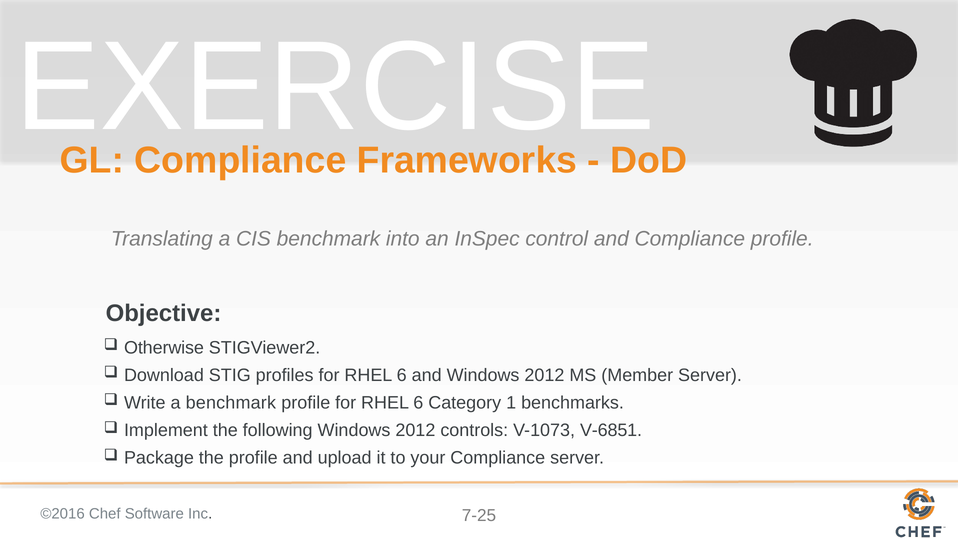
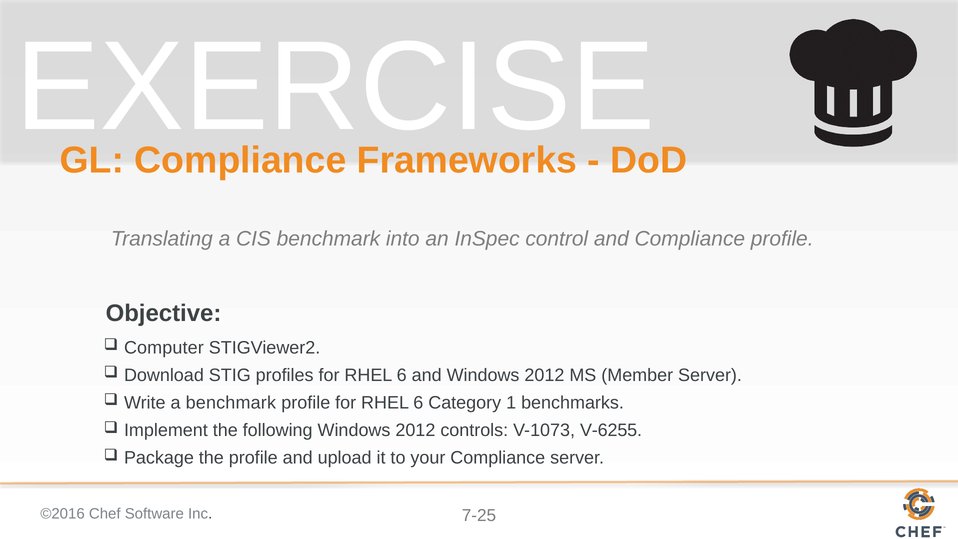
Otherwise: Otherwise -> Computer (164, 348)
V-6851: V-6851 -> V-6255 (611, 430)
